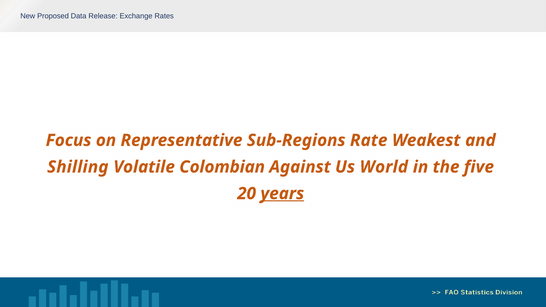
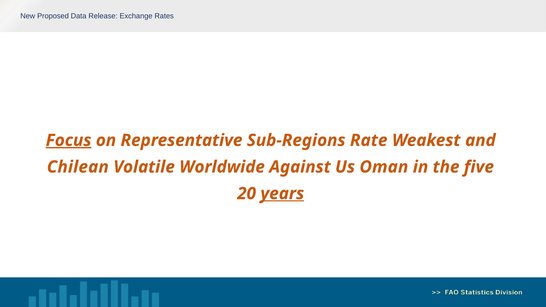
Focus underline: none -> present (69, 140)
Shilling: Shilling -> Chilean (78, 167)
Colombian: Colombian -> Worldwide (222, 167)
World: World -> Oman (384, 167)
